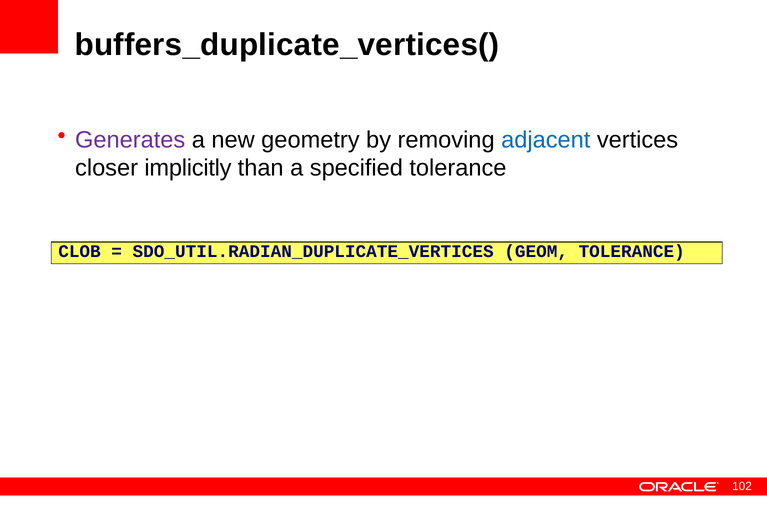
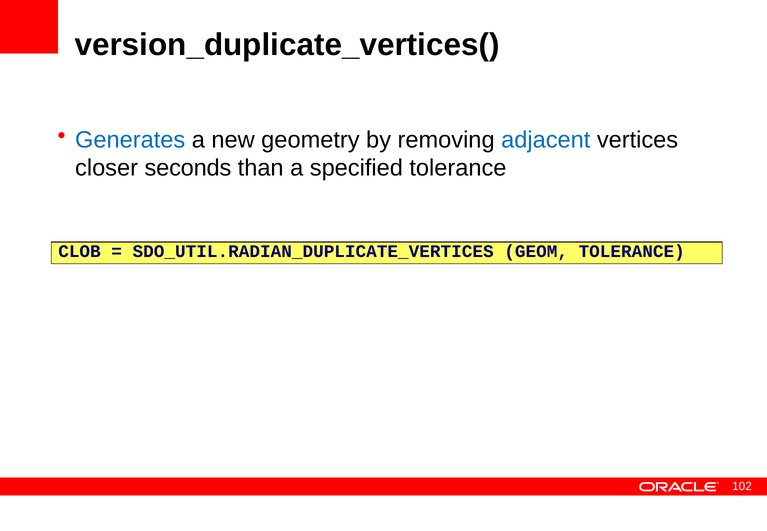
buffers_duplicate_vertices(: buffers_duplicate_vertices( -> version_duplicate_vertices( (287, 45)
Generates colour: purple -> blue (130, 140)
implicitly: implicitly -> seconds (188, 168)
